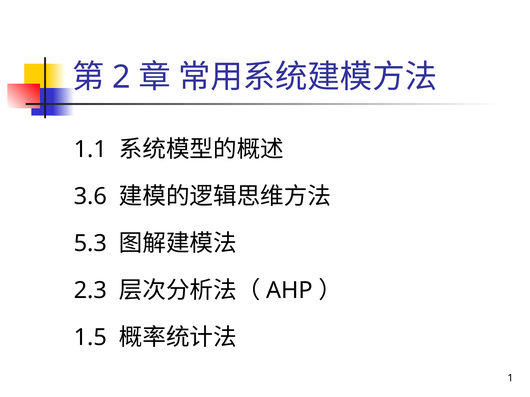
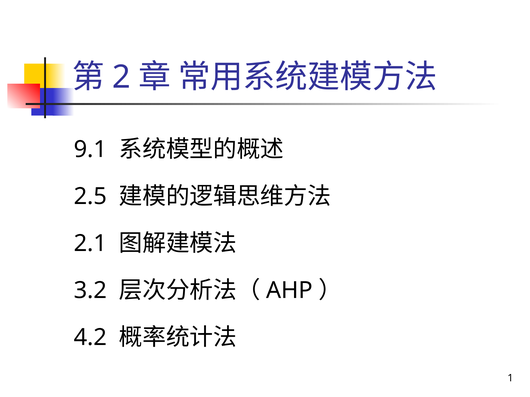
1.1: 1.1 -> 9.1 (90, 150)
3.6: 3.6 -> 2.5 (90, 197)
5.3: 5.3 -> 2.1 (90, 244)
2.3: 2.3 -> 3.2 (90, 291)
1.5: 1.5 -> 4.2 (90, 338)
